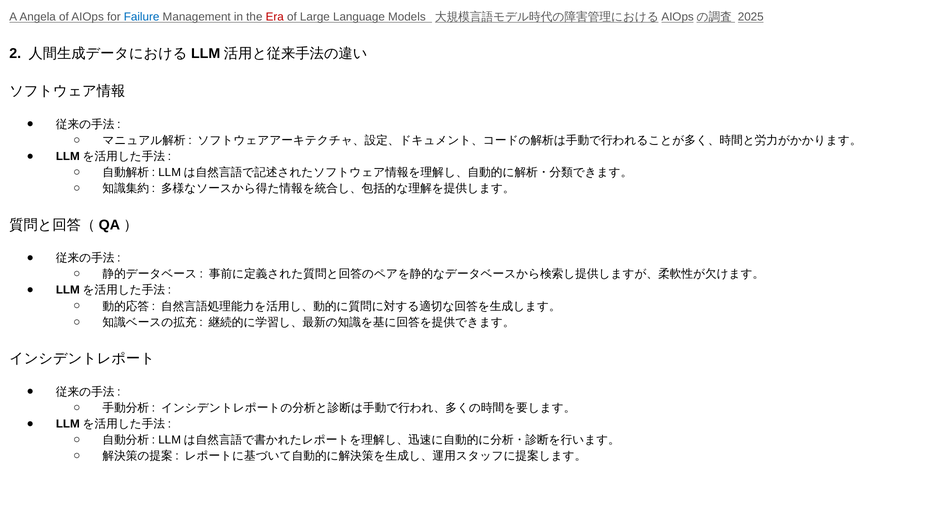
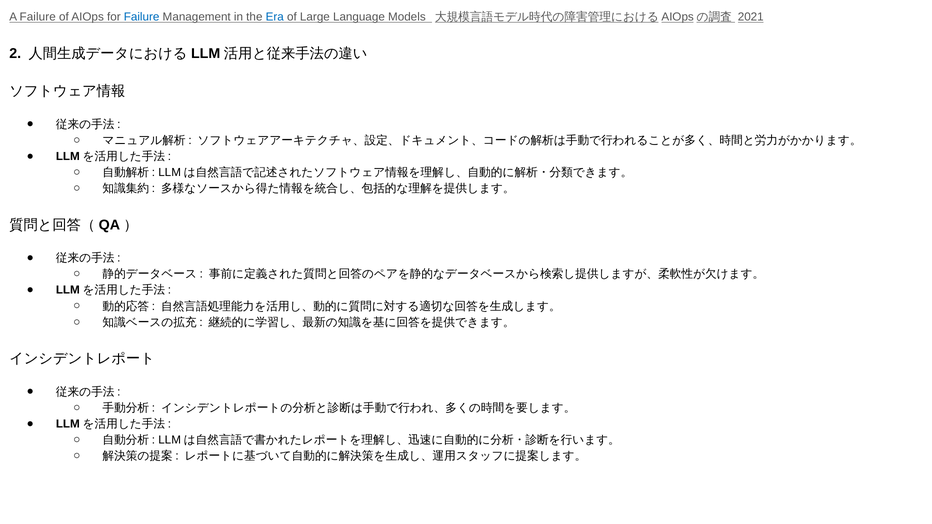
A Angela: Angela -> Failure (38, 17)
Era colour: red -> blue (275, 17)
2025: 2025 -> 2021 (751, 17)
